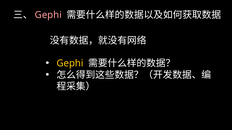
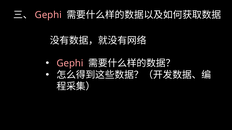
Gephi colour: yellow -> pink (70, 64)
